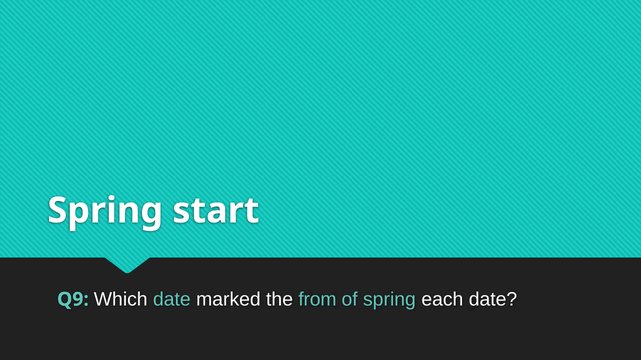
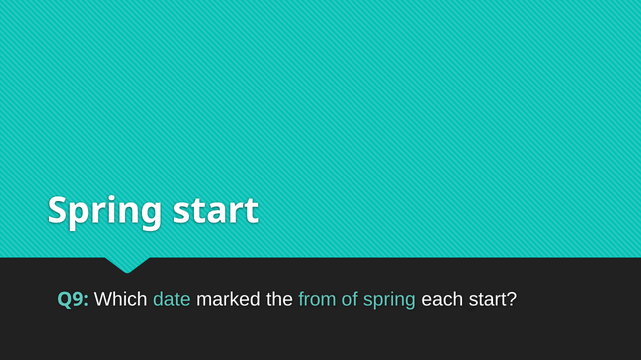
each date: date -> start (493, 300)
